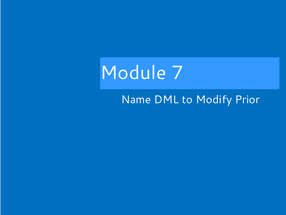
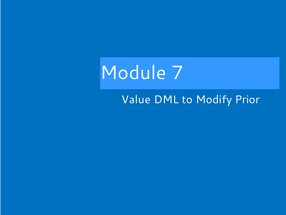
Name: Name -> Value (136, 99)
